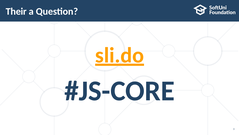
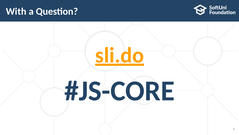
Their: Their -> With (16, 11)
